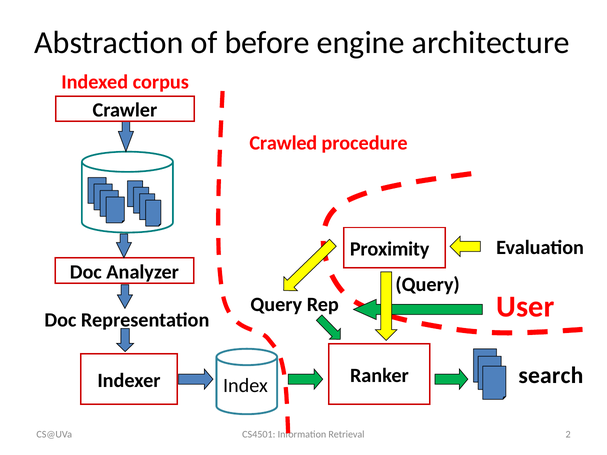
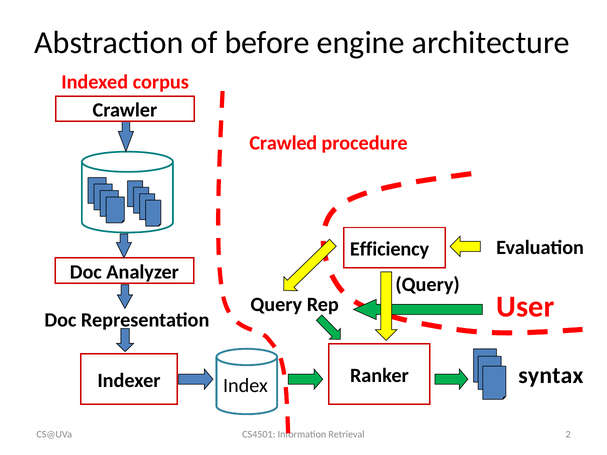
Proximity: Proximity -> Efficiency (390, 249)
search: search -> syntax (551, 376)
